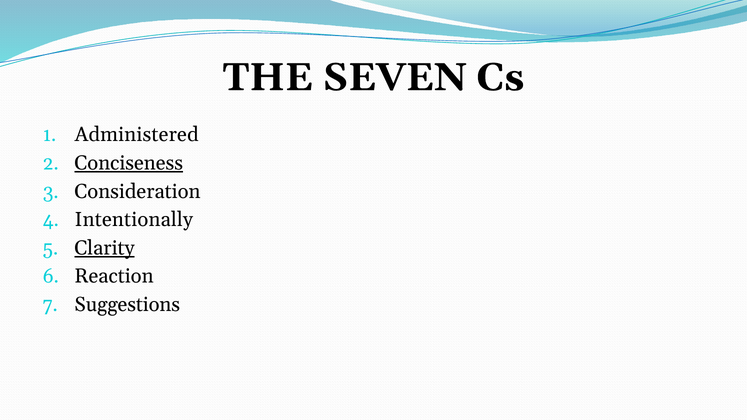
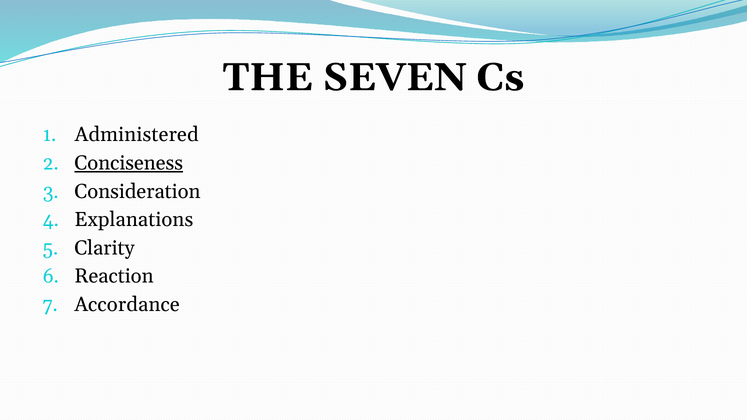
Intentionally: Intentionally -> Explanations (134, 220)
Clarity underline: present -> none (104, 248)
Suggestions: Suggestions -> Accordance (127, 305)
